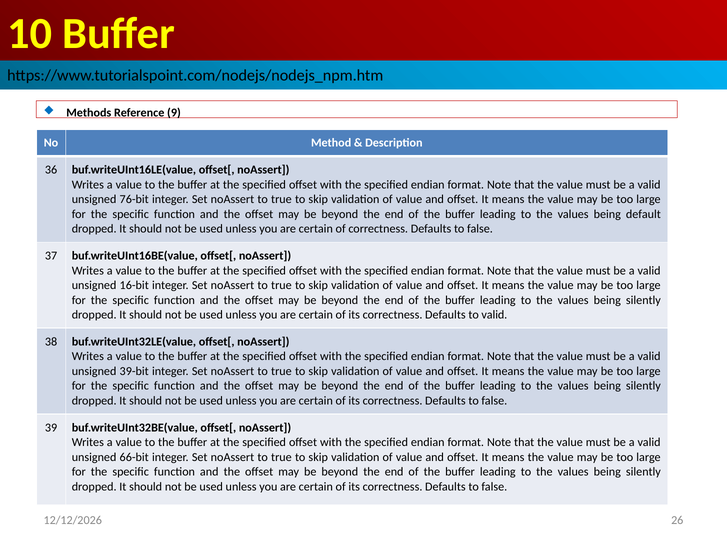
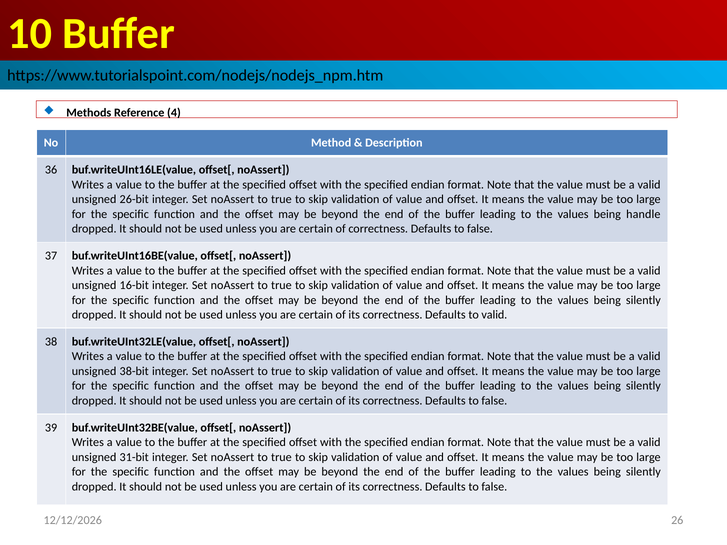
9: 9 -> 4 (174, 113)
76-bit: 76-bit -> 26-bit (134, 199)
default: default -> handle (643, 214)
39-bit: 39-bit -> 38-bit (134, 371)
66-bit: 66-bit -> 31-bit (134, 457)
